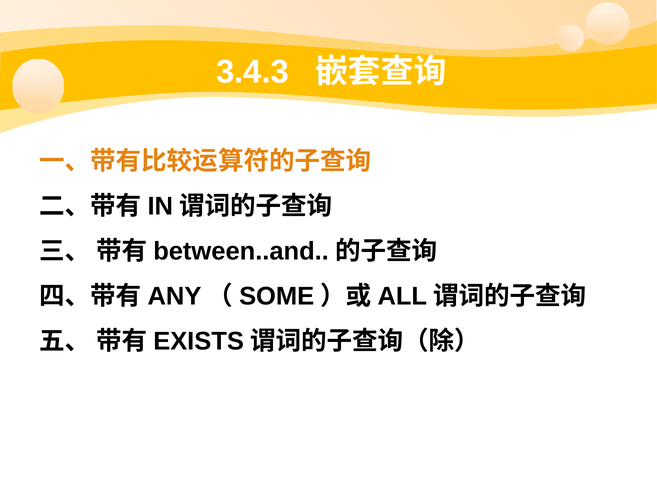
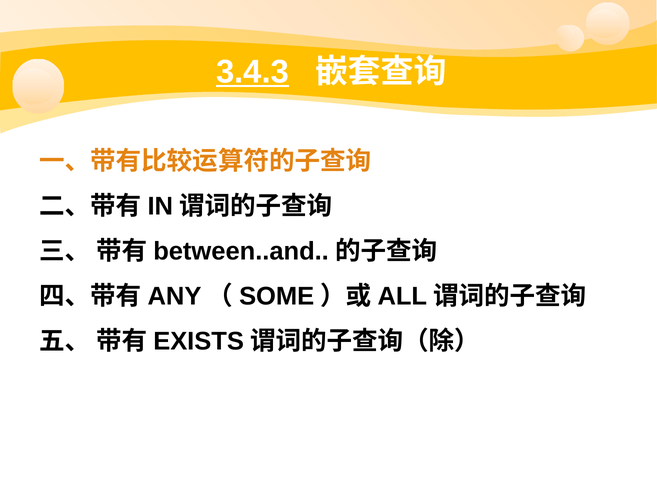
3.4.3 underline: none -> present (253, 72)
